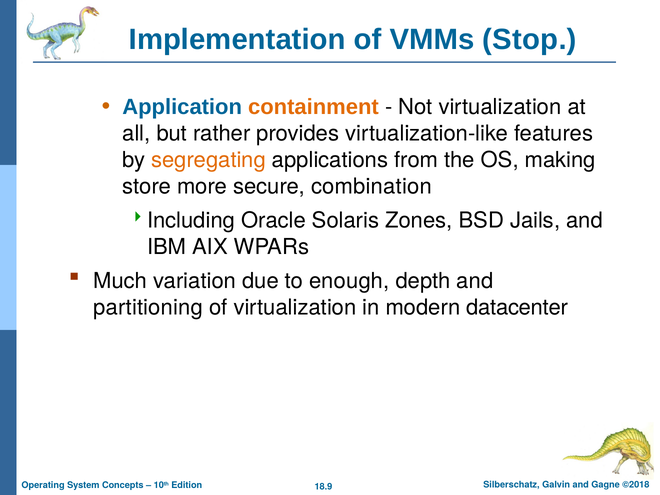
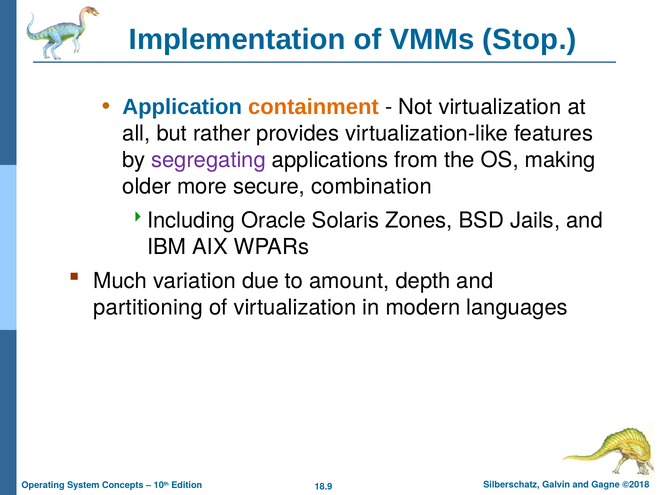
segregating colour: orange -> purple (209, 160)
store: store -> older (147, 186)
enough: enough -> amount (349, 281)
datacenter: datacenter -> languages (517, 307)
